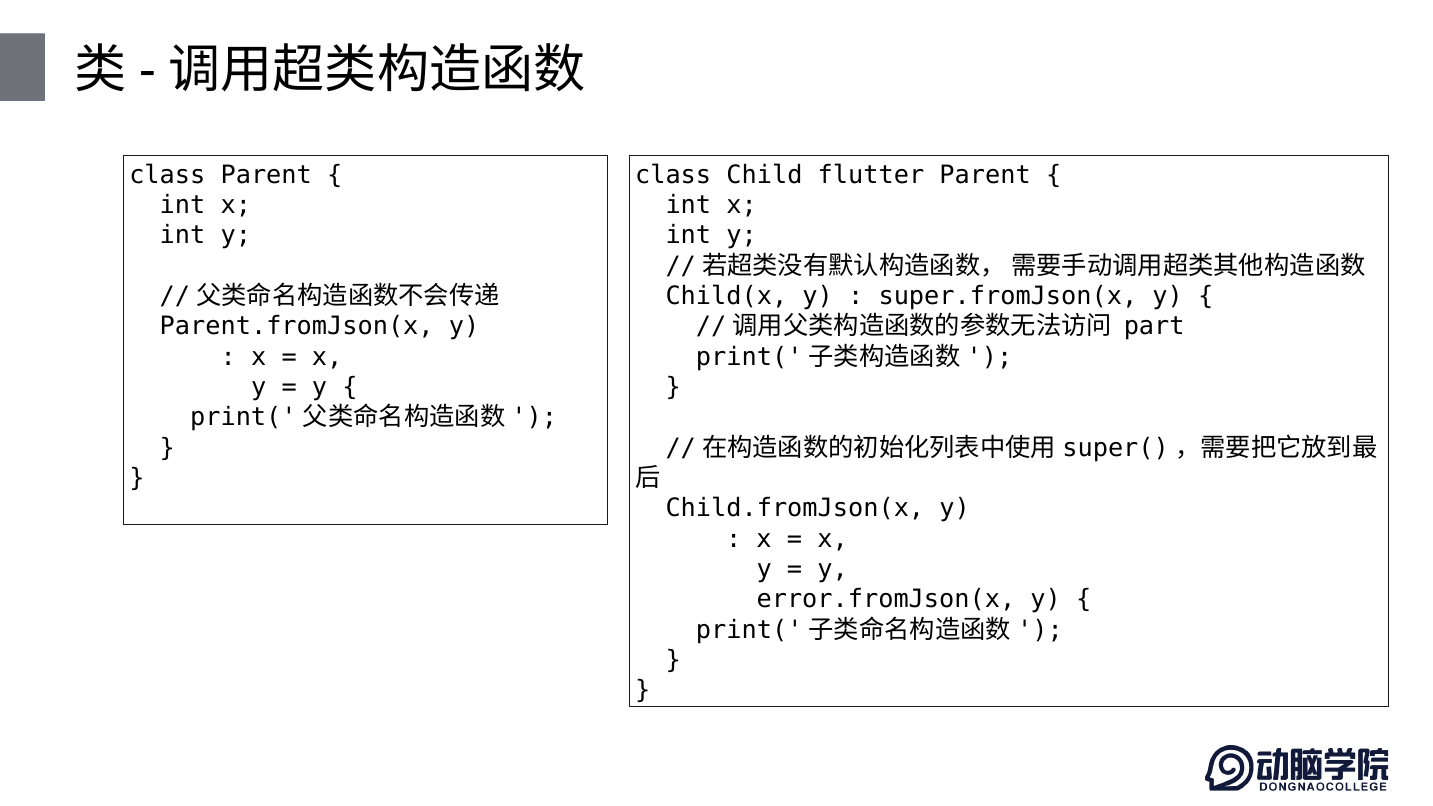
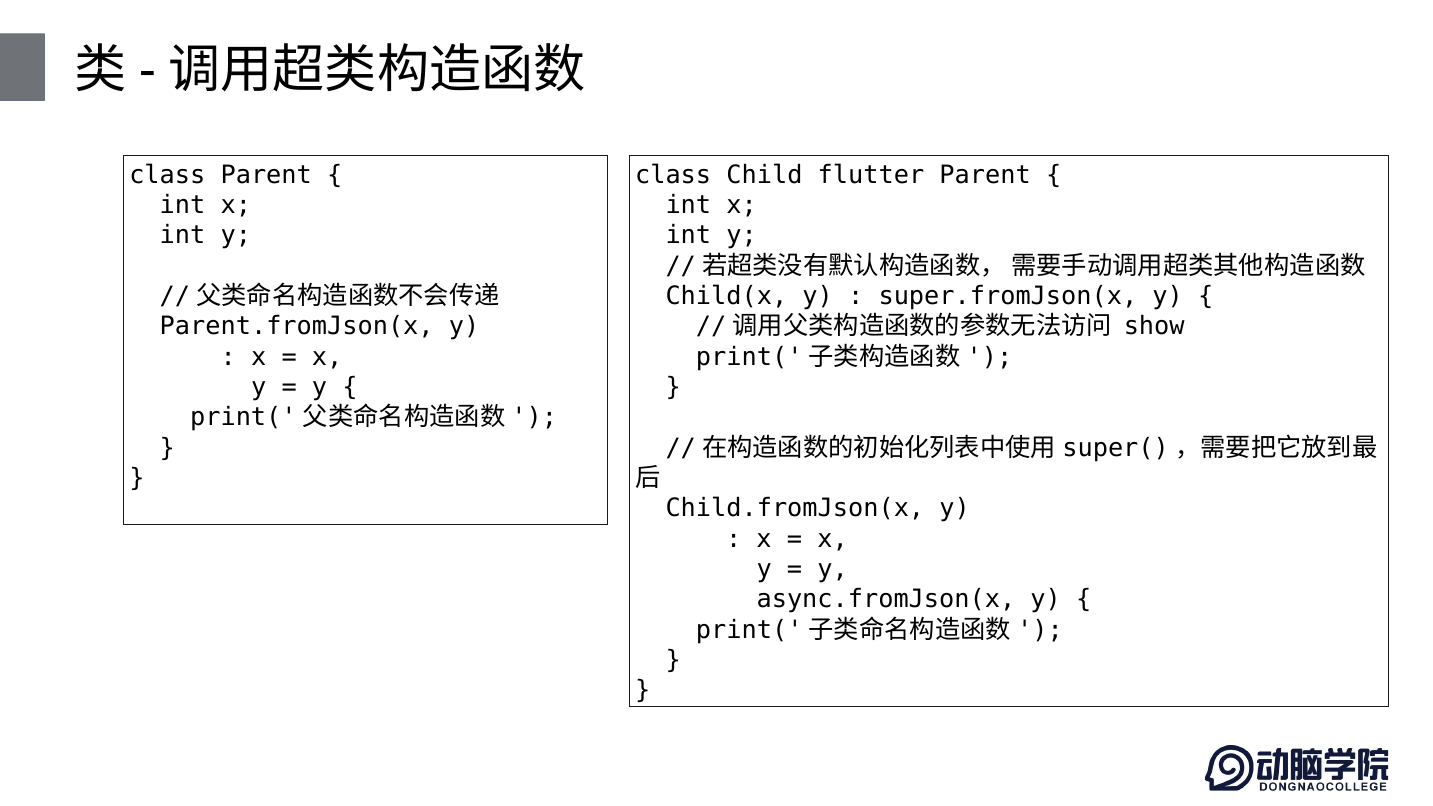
part: part -> show (1154, 327)
error.fromJson(x: error.fromJson(x -> async.fromJson(x (886, 600)
